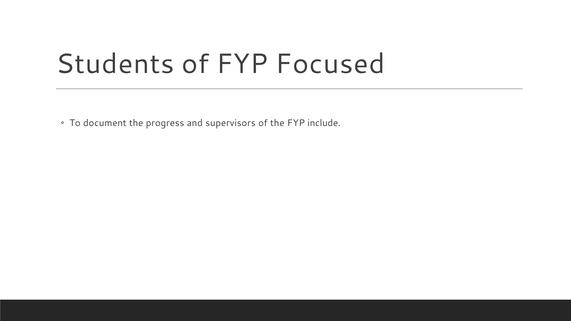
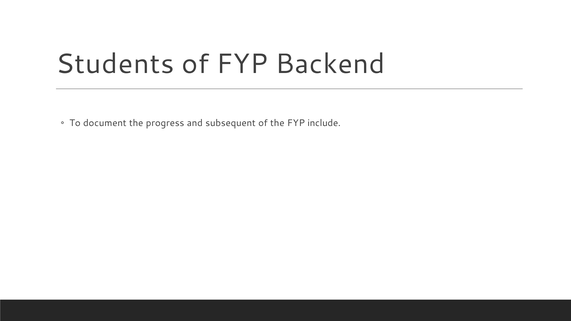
Focused: Focused -> Backend (330, 64)
supervisors: supervisors -> subsequent (231, 123)
